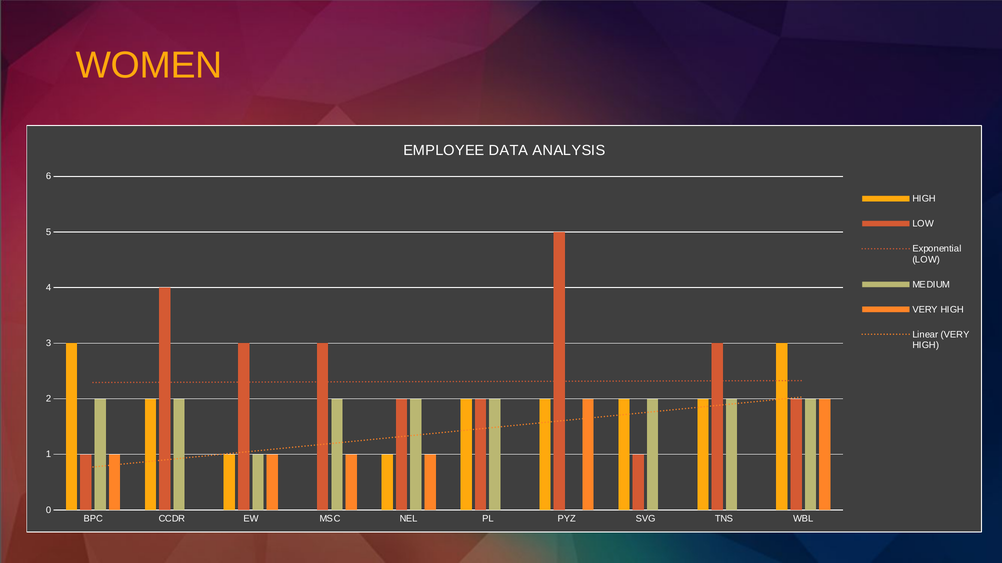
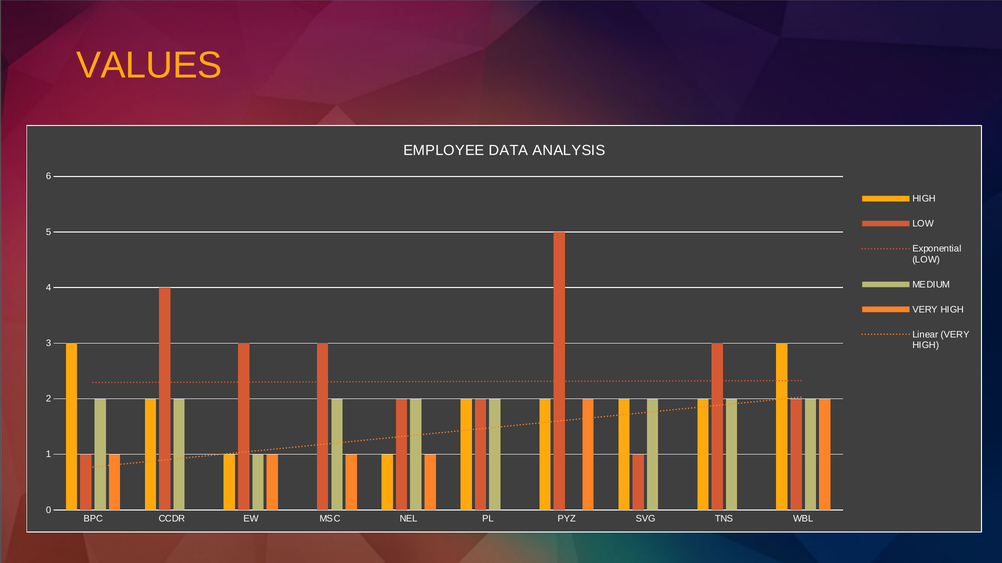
WOMEN: WOMEN -> VALUES (149, 65)
